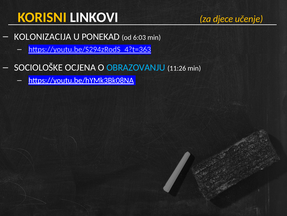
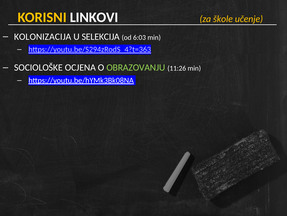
djece: djece -> škole (223, 19)
PONEKAD: PONEKAD -> SELEKCIJA (101, 37)
OBRAZOVANJU colour: light blue -> light green (136, 67)
